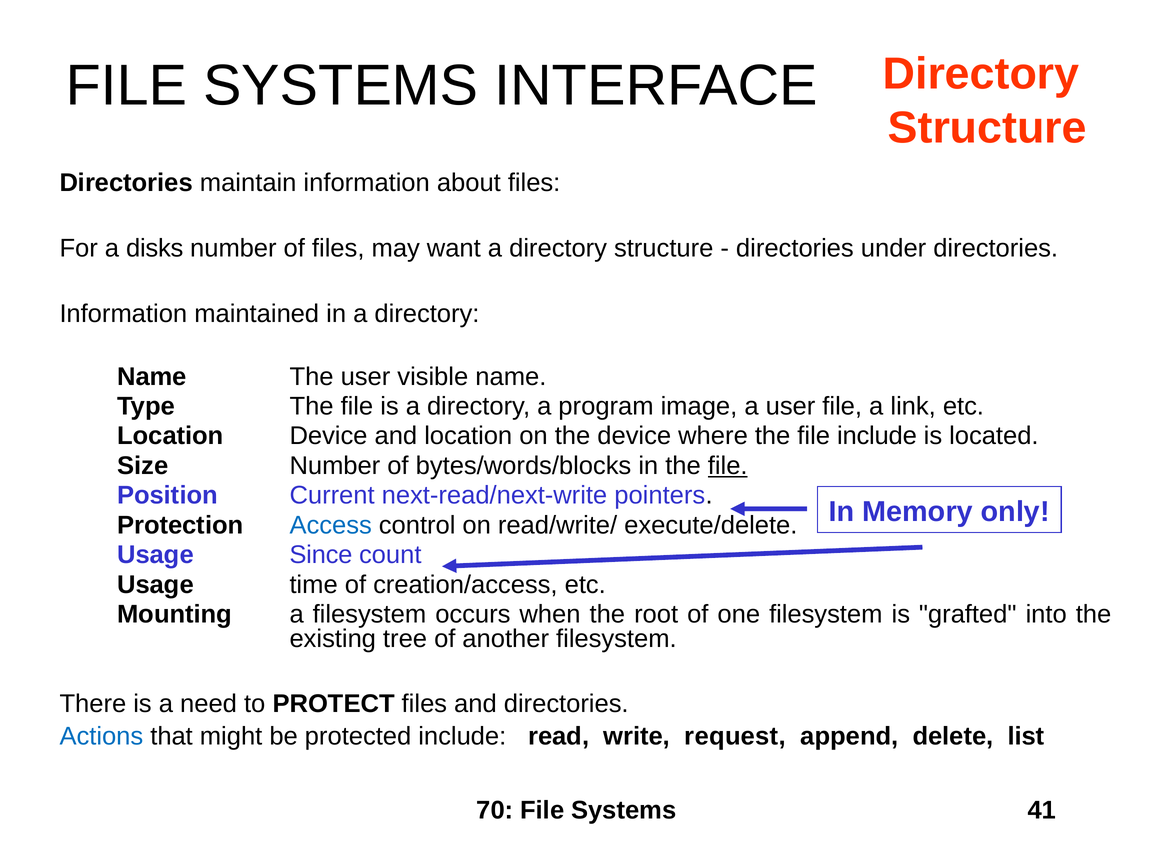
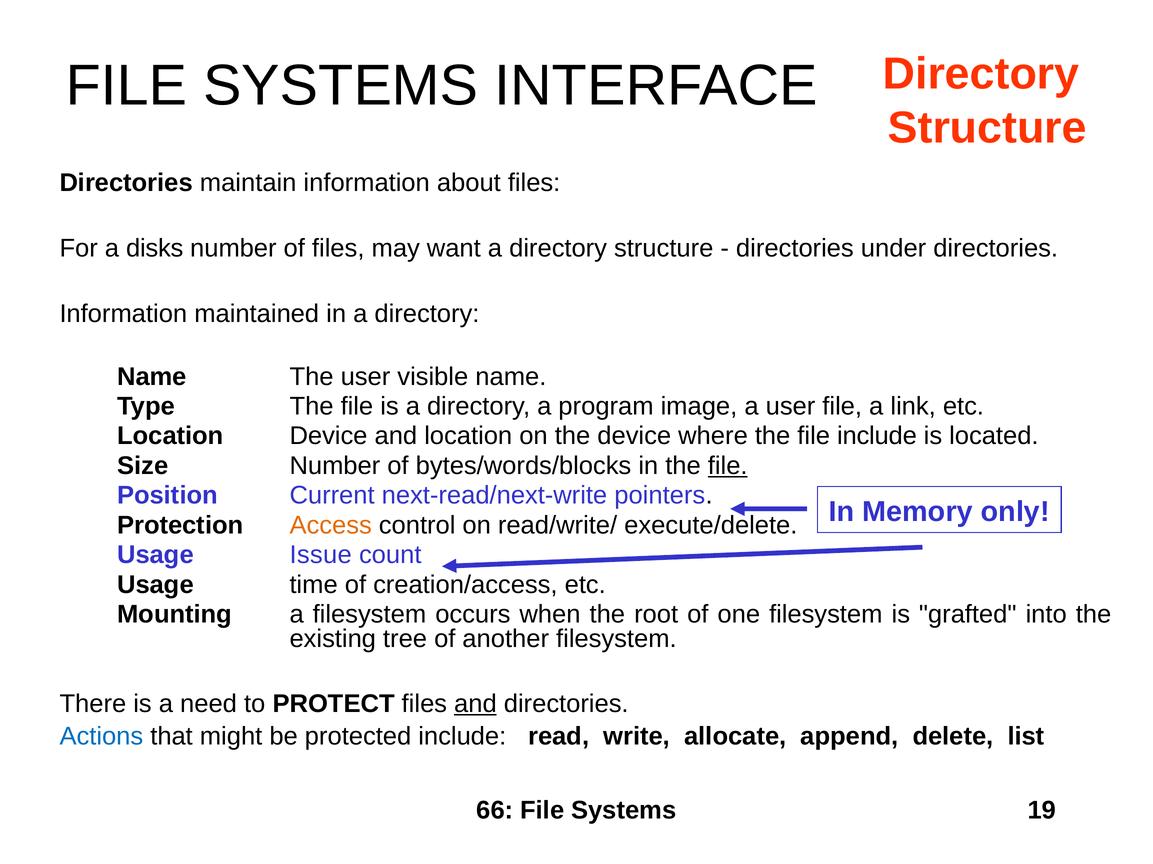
Access colour: blue -> orange (331, 526)
Since: Since -> Issue (321, 555)
and underline: none -> present (475, 704)
request: request -> allocate (735, 737)
70: 70 -> 66 (495, 811)
41: 41 -> 19 (1042, 811)
